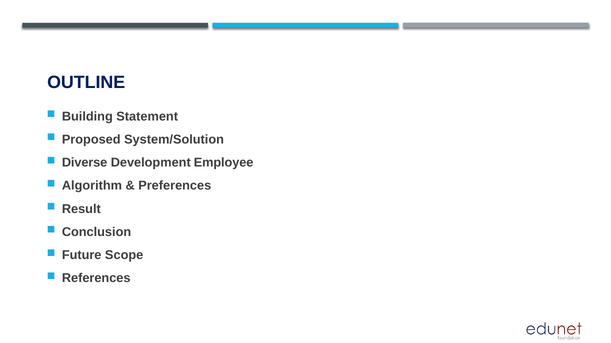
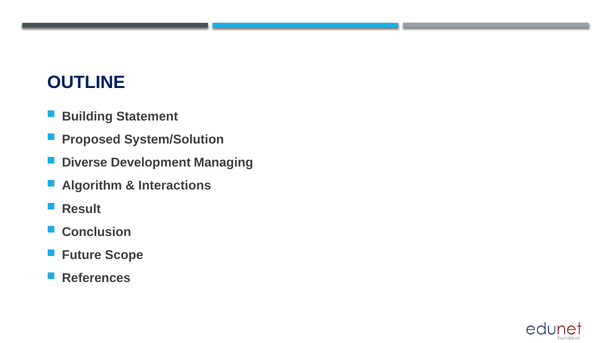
Employee: Employee -> Managing (224, 163)
Preferences: Preferences -> Interactions (175, 186)
